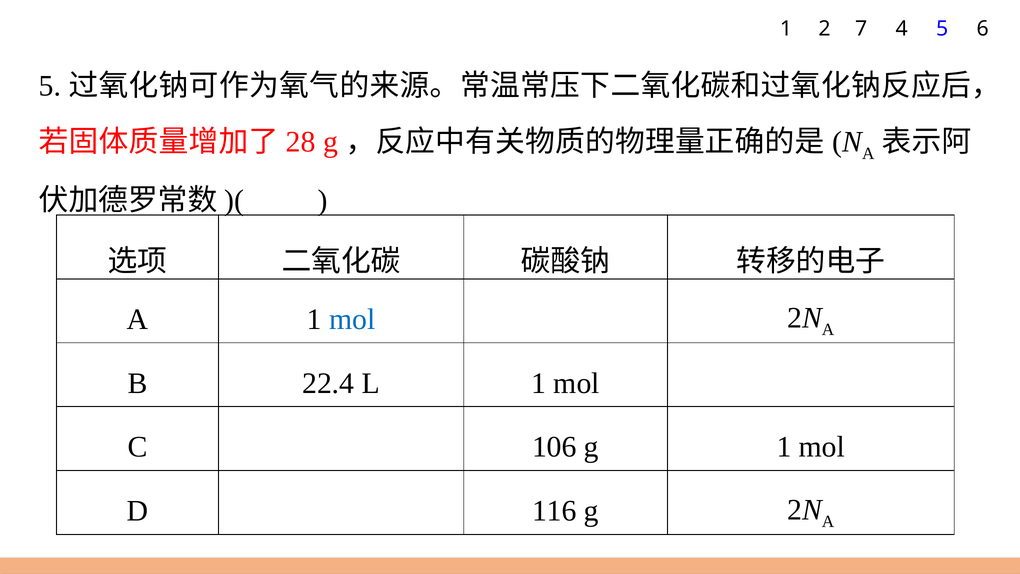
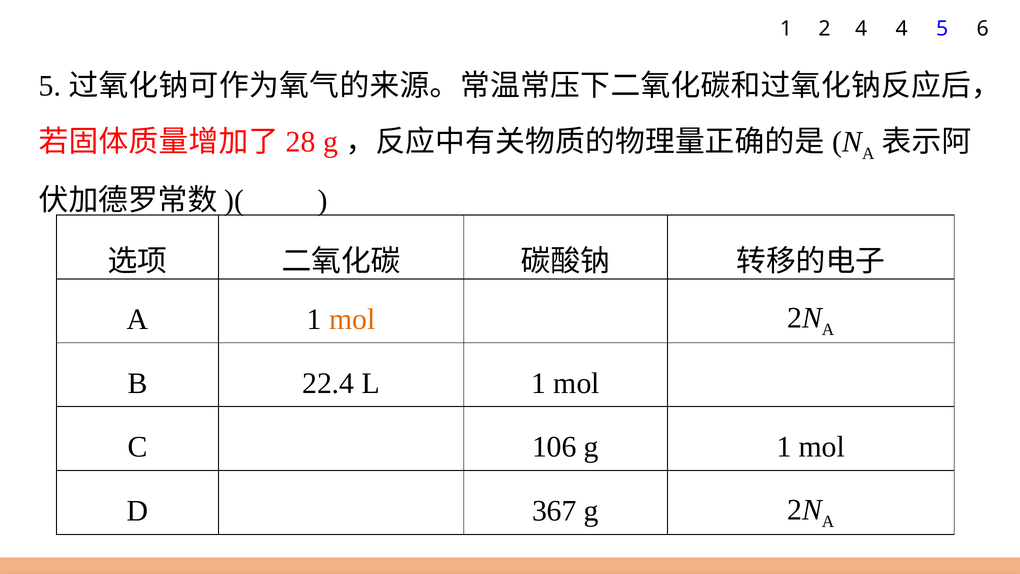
2 7: 7 -> 4 (861, 29)
mol colour: blue -> orange (352, 319)
116: 116 -> 367 (554, 511)
